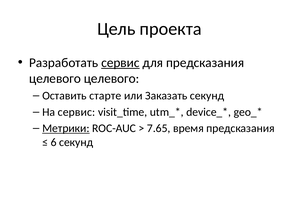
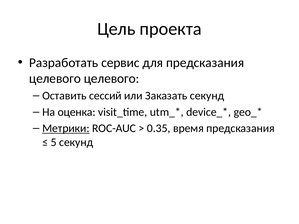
сервис underline: present -> none (120, 63)
старте: старте -> сессий (105, 96)
На сервис: сервис -> оценка (77, 112)
7.65: 7.65 -> 0.35 (159, 128)
6: 6 -> 5 (54, 142)
